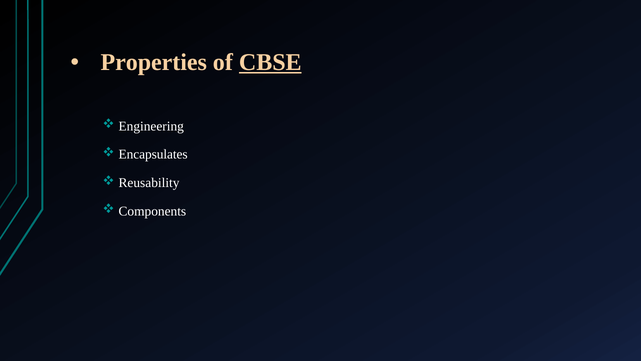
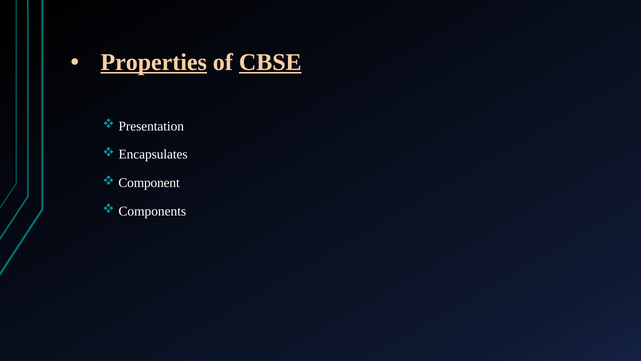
Properties underline: none -> present (154, 62)
Engineering: Engineering -> Presentation (151, 126)
Reusability: Reusability -> Component (149, 183)
